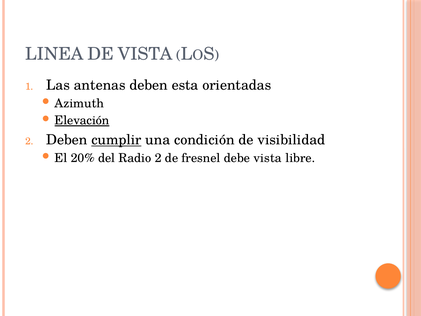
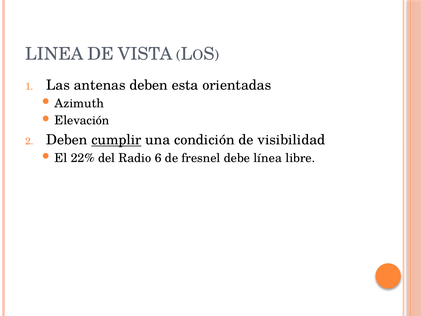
Elevación underline: present -> none (82, 120)
20%: 20% -> 22% (83, 158)
Radio 2: 2 -> 6 (158, 158)
debe vista: vista -> línea (268, 158)
